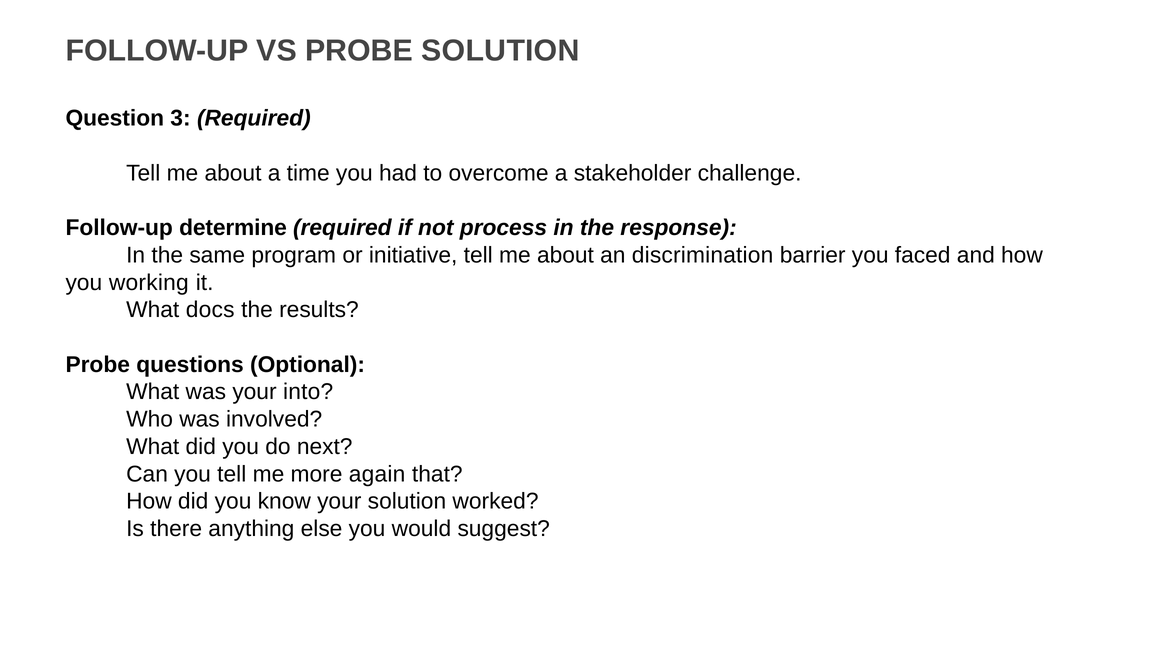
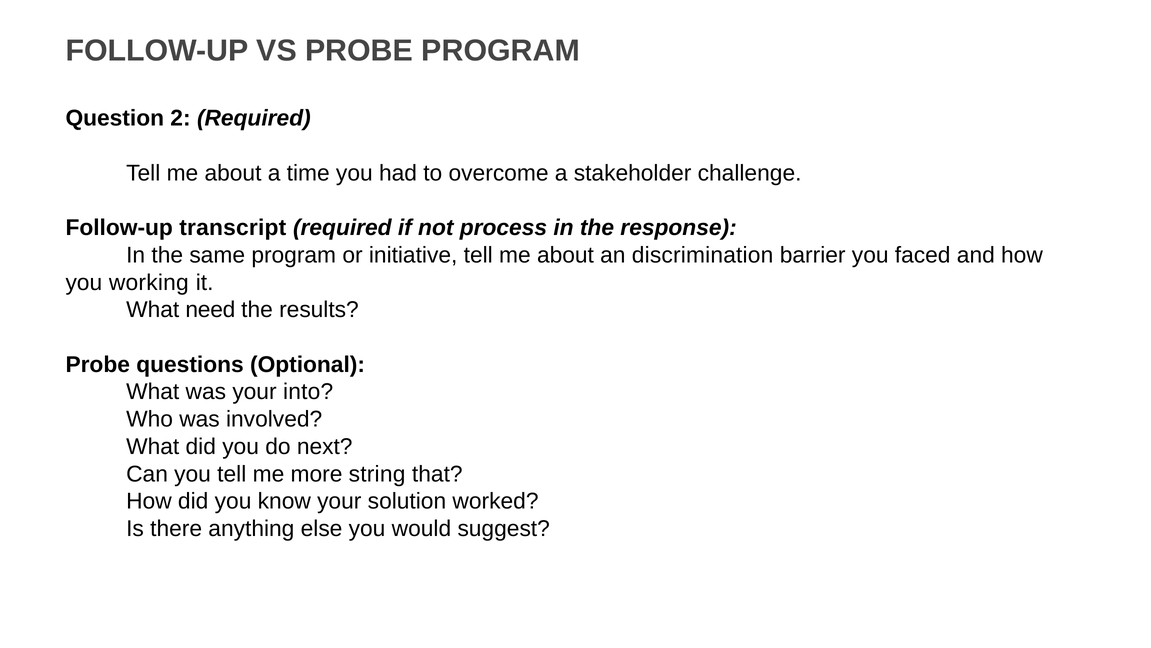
PROBE SOLUTION: SOLUTION -> PROGRAM (501, 50)
3: 3 -> 2 (180, 118)
determine: determine -> transcript (233, 228)
docs: docs -> need (210, 310)
again: again -> string (377, 474)
